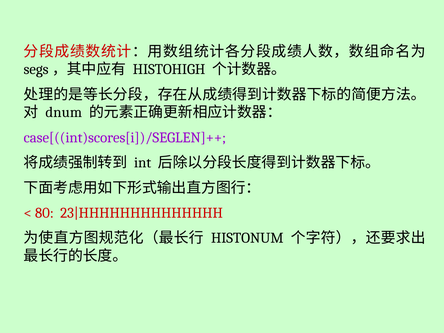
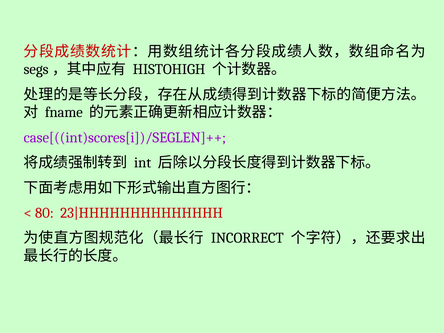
dnum: dnum -> fname (64, 112)
HISTONUM: HISTONUM -> INCORRECT (247, 238)
